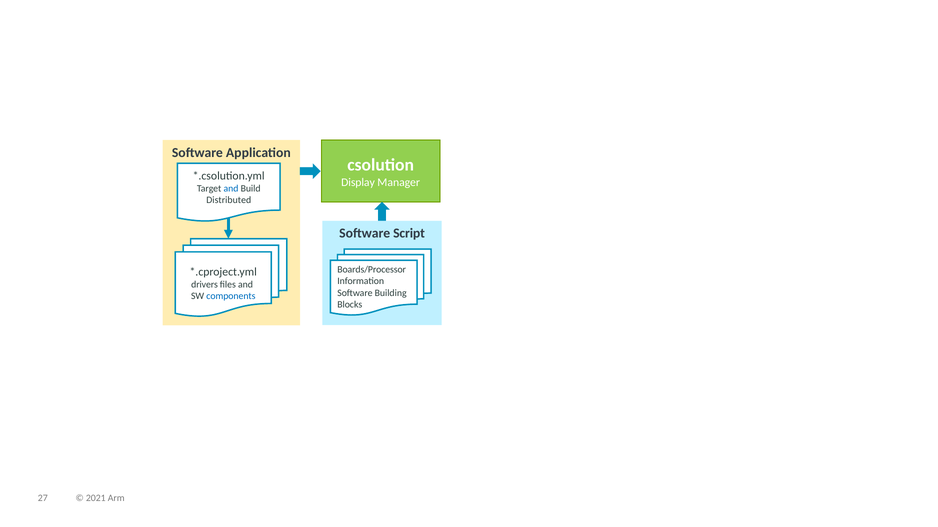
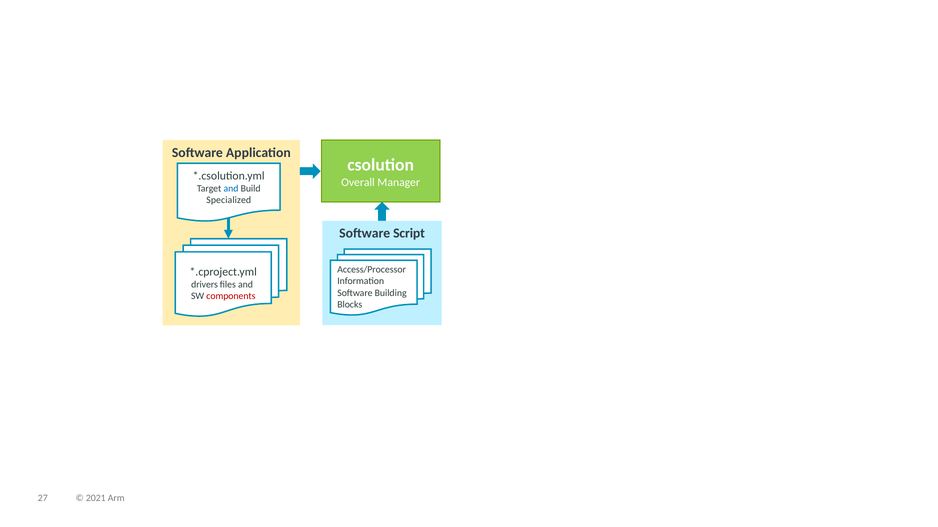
Display: Display -> Overall (358, 182)
Distributed: Distributed -> Specialized (229, 201)
Boards/Processor: Boards/Processor -> Access/Processor (372, 270)
components colour: blue -> red (231, 297)
